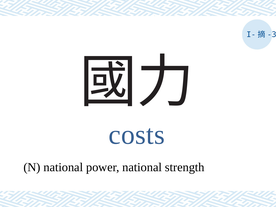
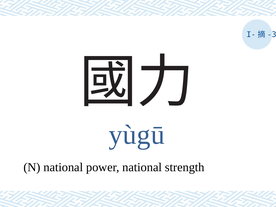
costs: costs -> yùgū (137, 135)
